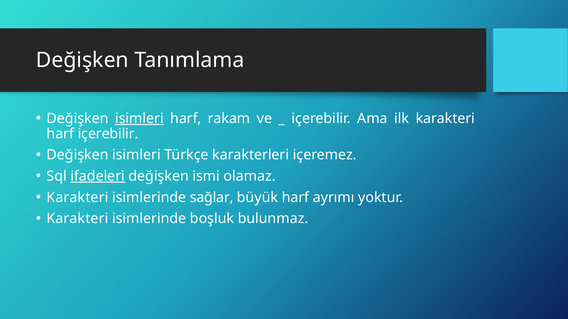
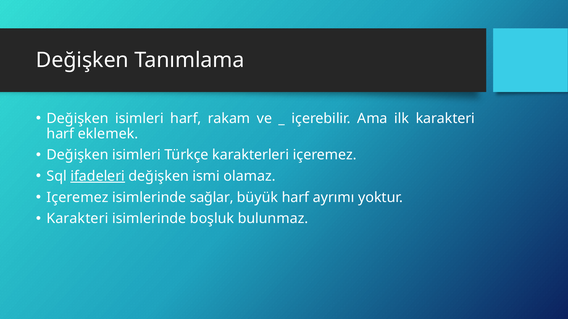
isimleri underline: present -> none (139, 119)
harf içerebilir: içerebilir -> eklemek (108, 134)
Karakteri: Karakteri -> Içeremez (78, 198)
